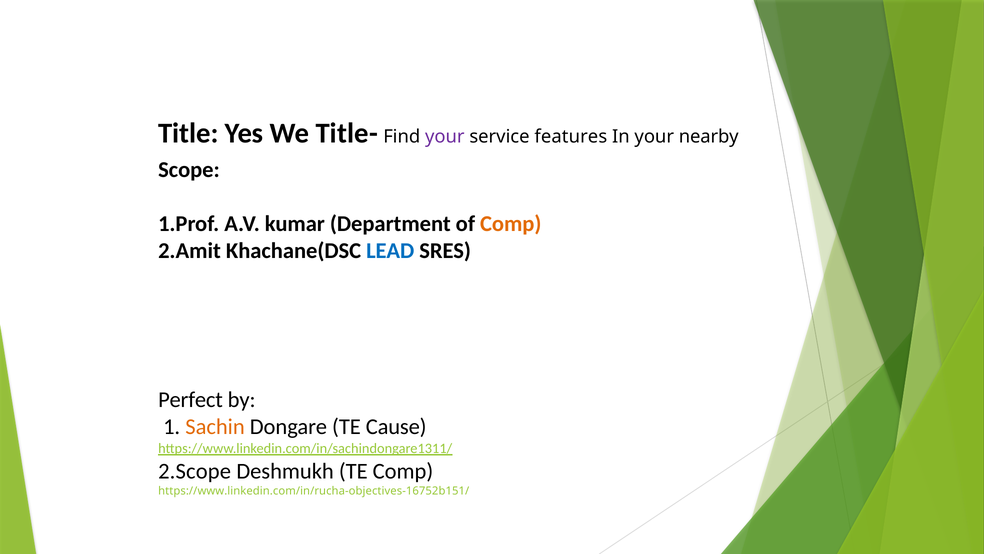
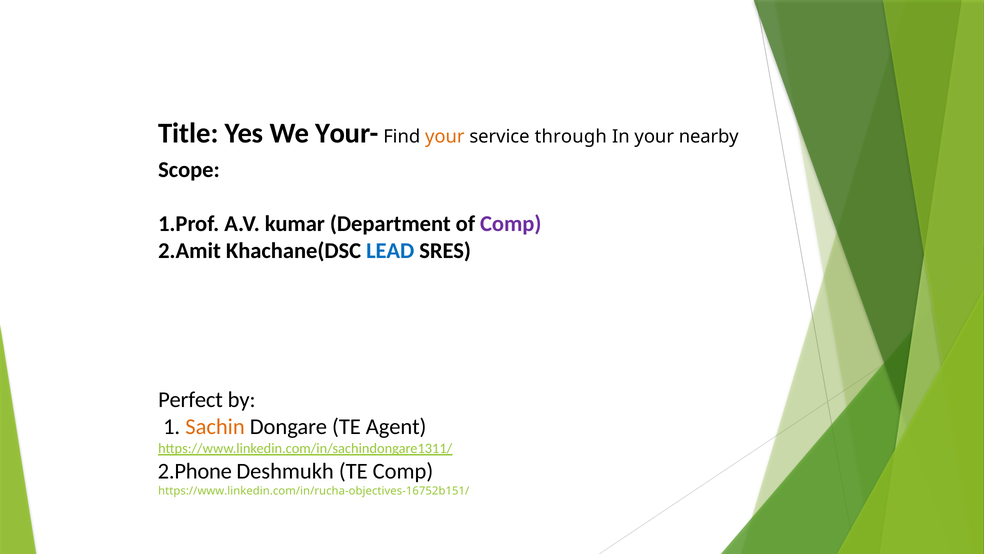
Title-: Title- -> Your- (347, 133)
your colour: purple -> orange (445, 136)
features: features -> through (571, 136)
Comp colour: orange -> purple (511, 224)
Cause: Cause -> Agent (396, 426)
2.Scope: 2.Scope -> 2.Phone (195, 471)
